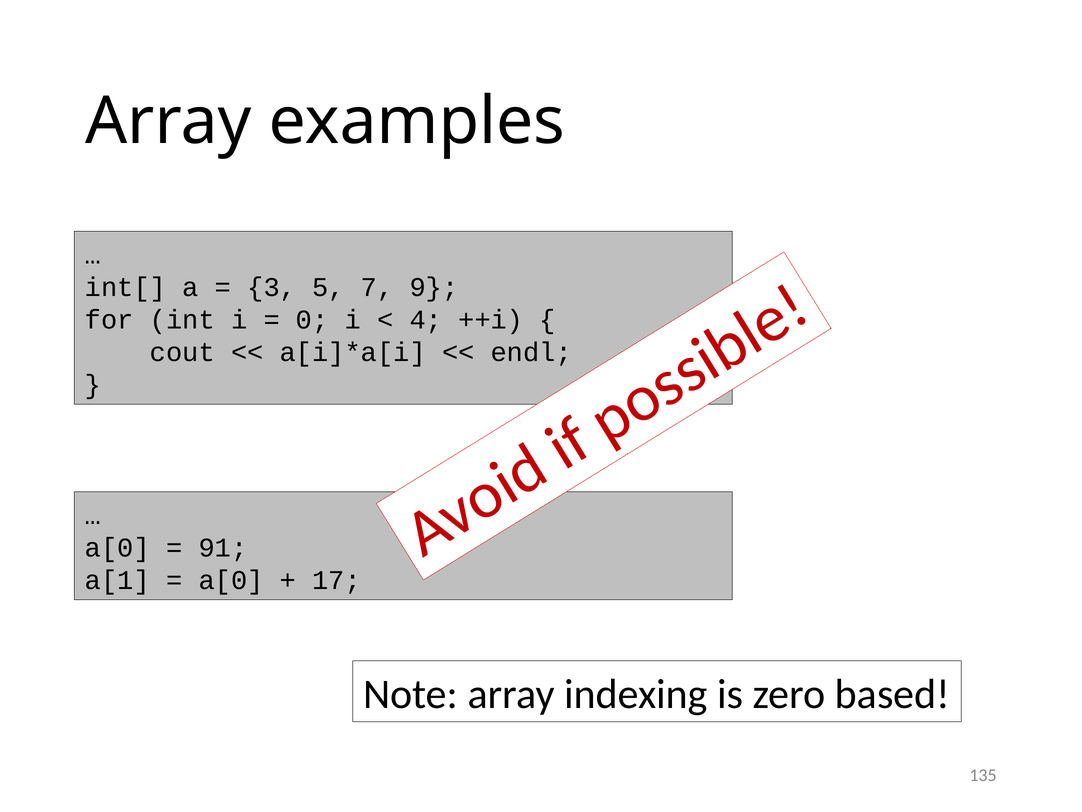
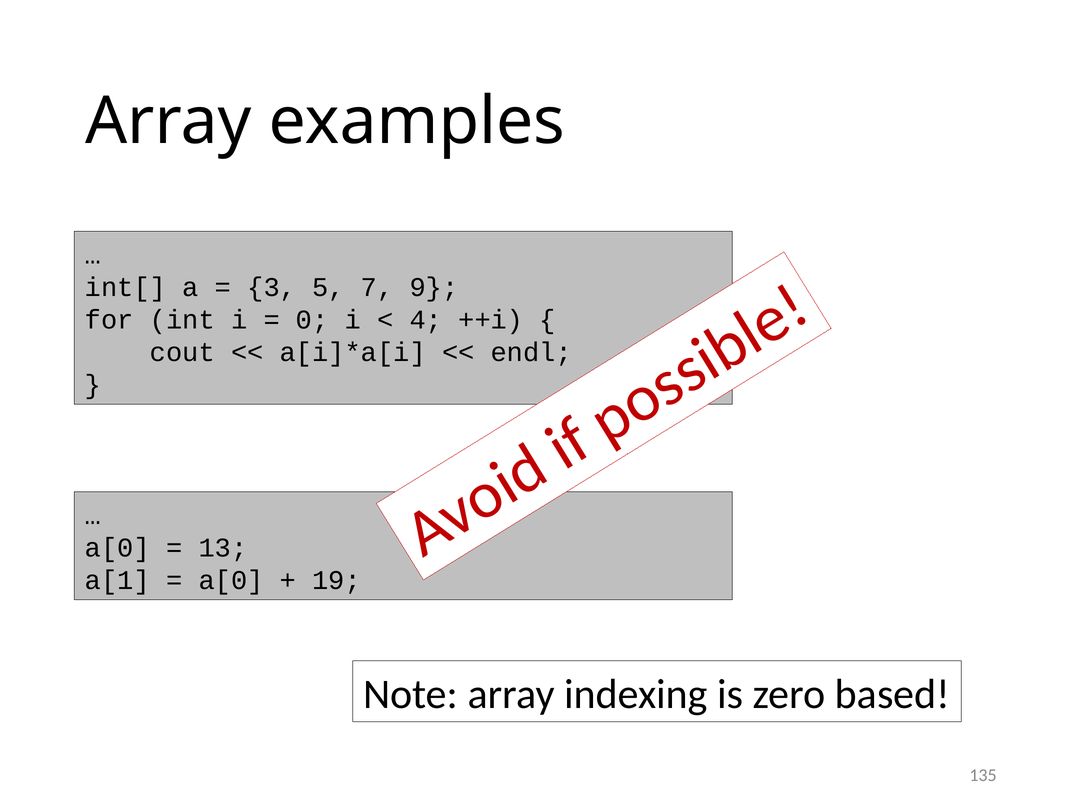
91: 91 -> 13 (223, 547)
17: 17 -> 19 (337, 580)
